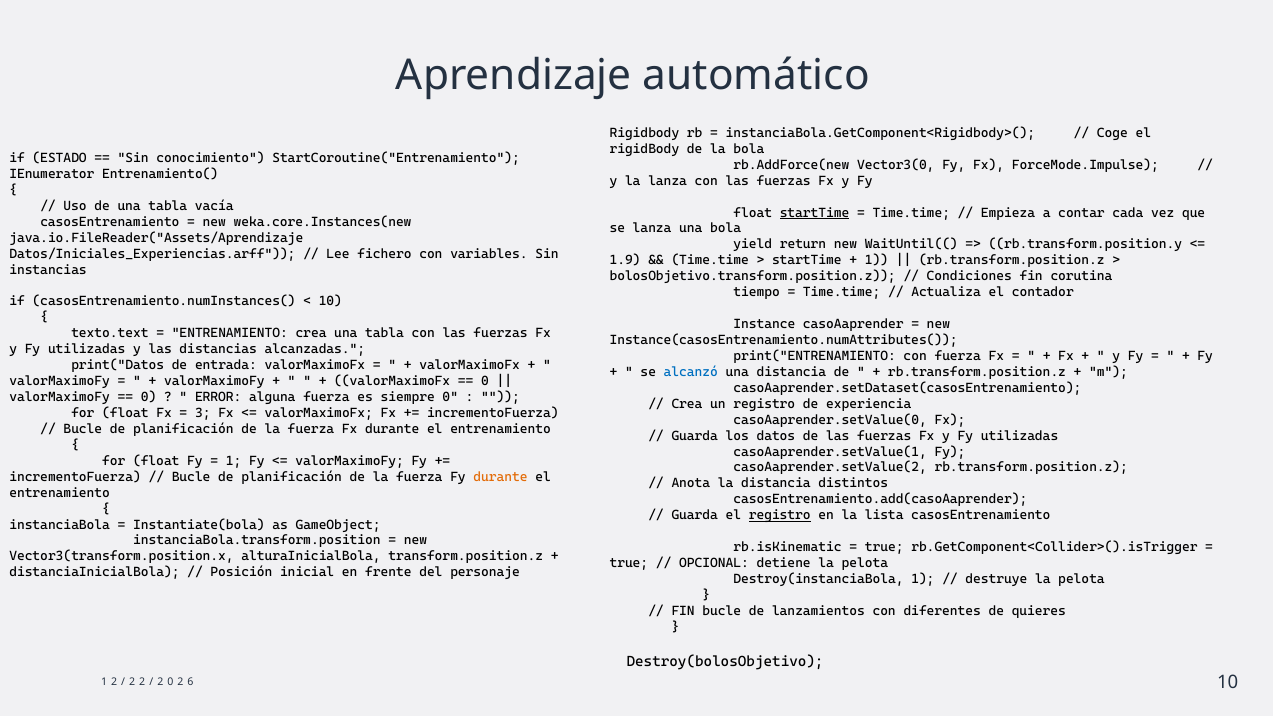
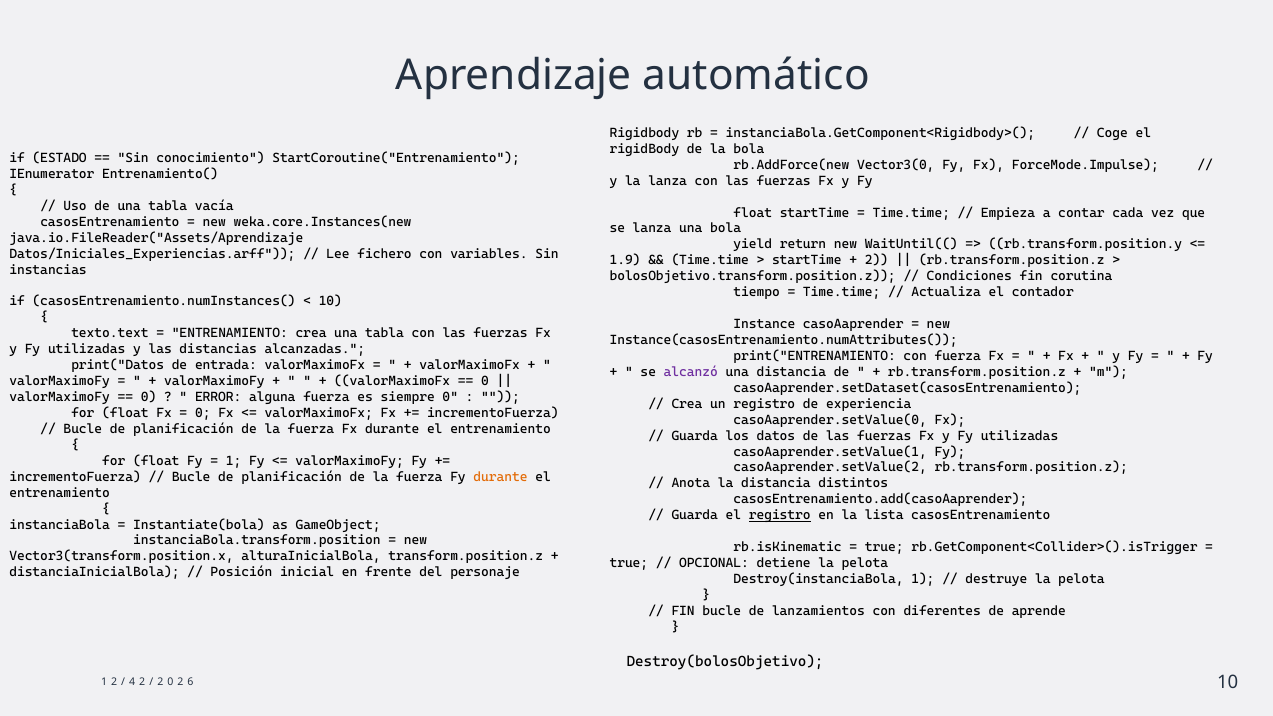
startTime underline: present -> none (815, 213)
1: 1 -> 2 (876, 260)
alcanzó colour: blue -> purple (691, 372)
3: 3 -> 0 (203, 413)
quieres: quieres -> aprende (1039, 611)
2: 2 -> 4 (132, 683)
